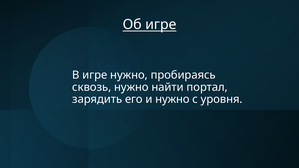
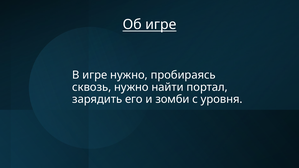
и нужно: нужно -> зомби (172, 99)
